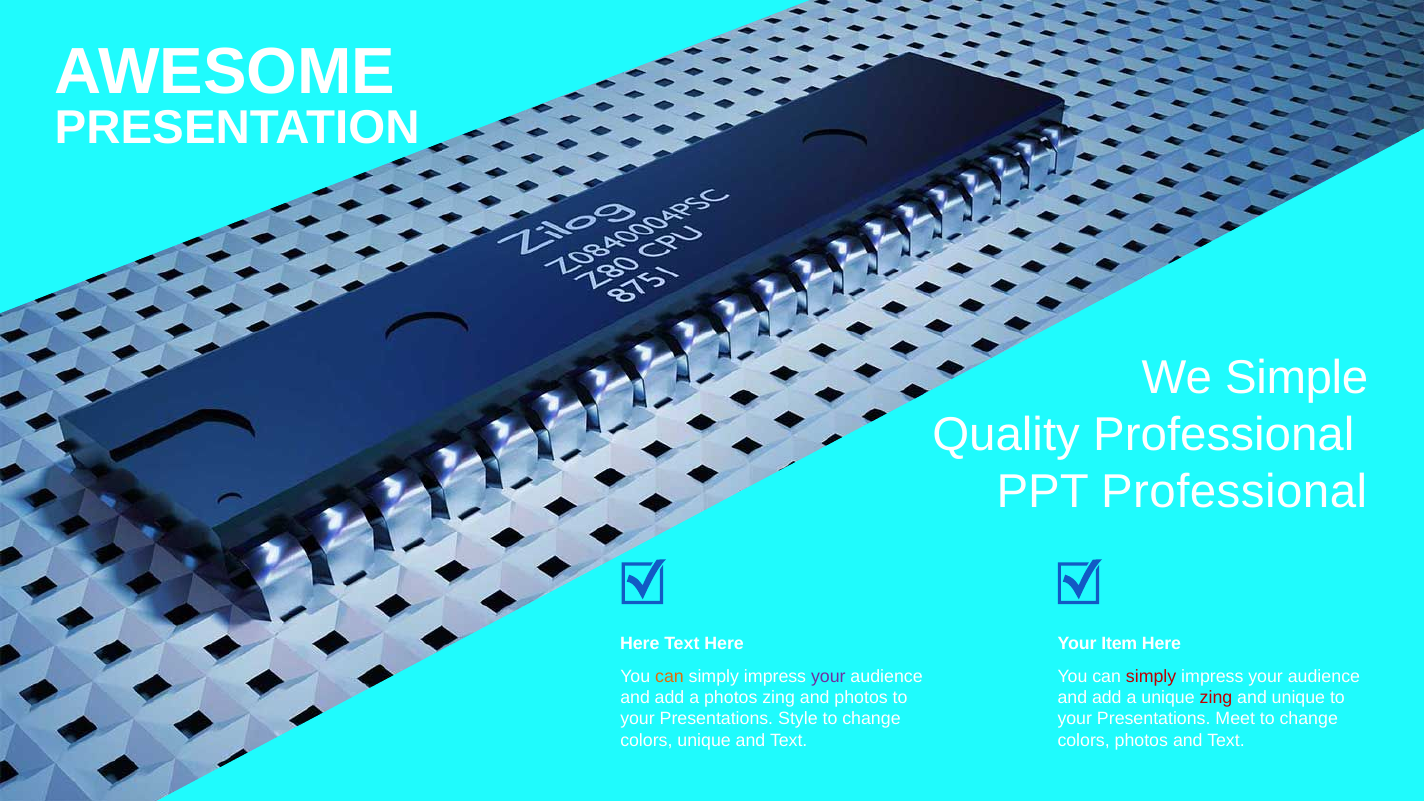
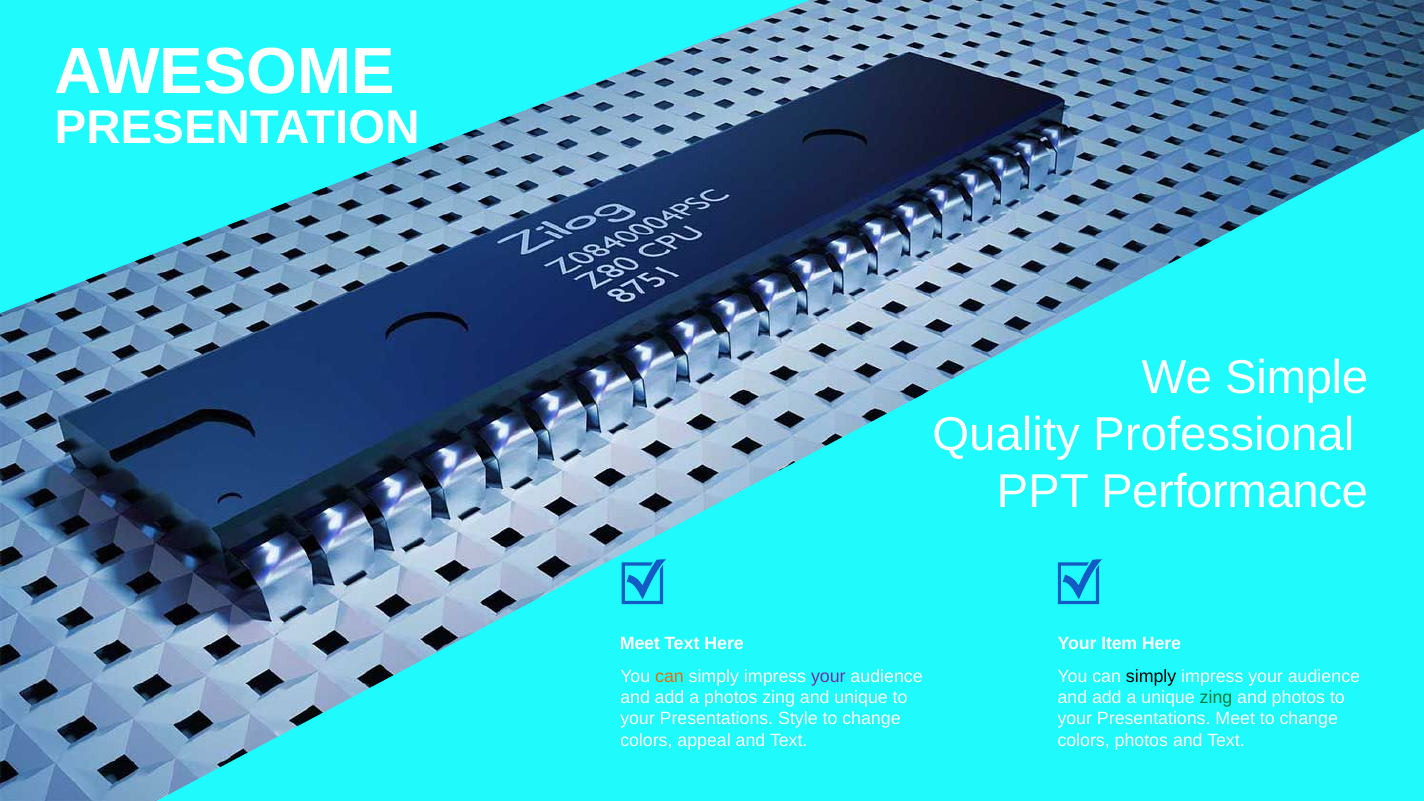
PPT Professional: Professional -> Performance (1235, 492)
Here: Here -> Meet (640, 644)
simply colour: red -> black (1151, 676)
and photos: photos -> unique (861, 698)
zing colour: red -> green (1216, 698)
and unique: unique -> photos (1298, 698)
colors unique: unique -> appeal (704, 740)
